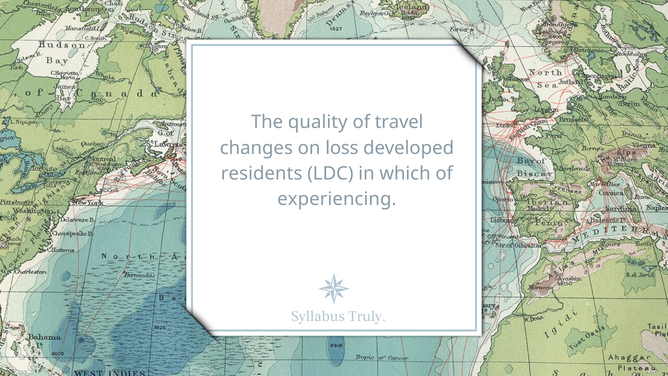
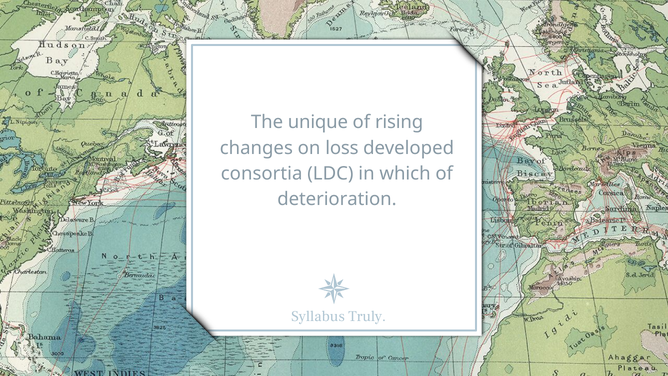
quality: quality -> unique (318, 122)
travel: travel -> rising (399, 122)
residents: residents -> consortia (262, 173)
experiencing: experiencing -> deterioration (337, 199)
